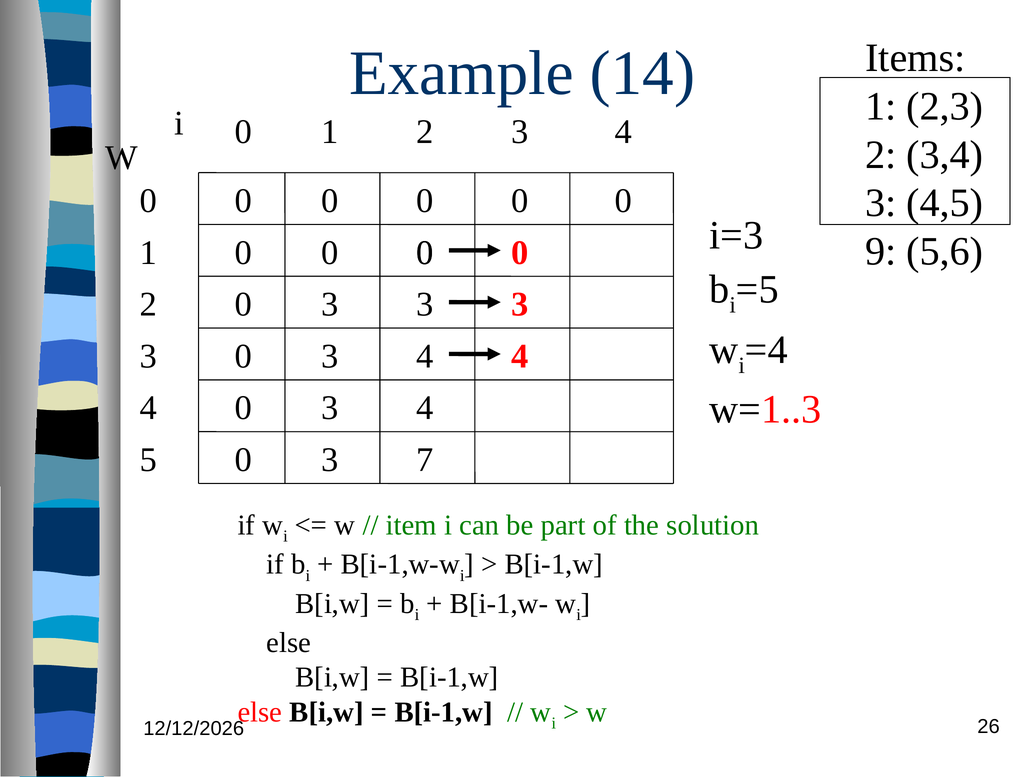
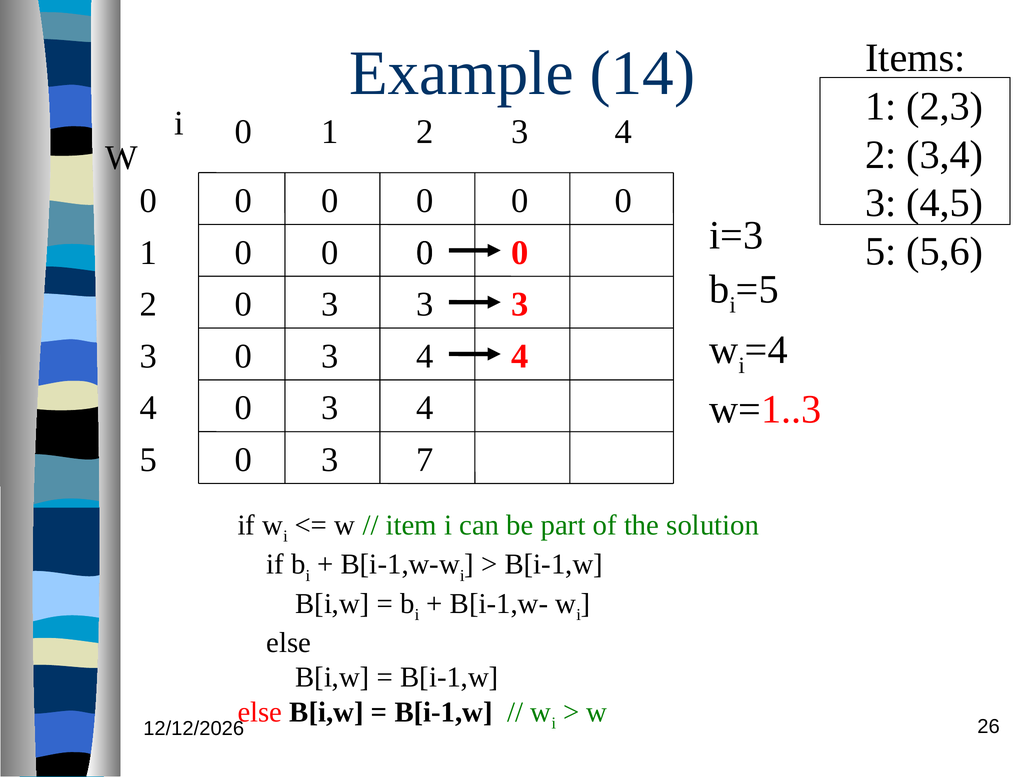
9: 9 -> 5 (881, 251)
